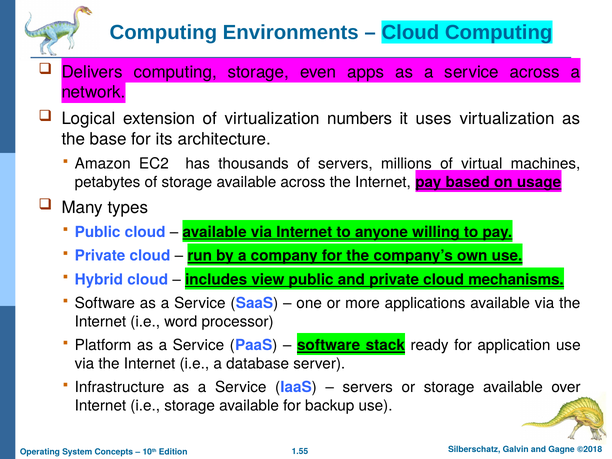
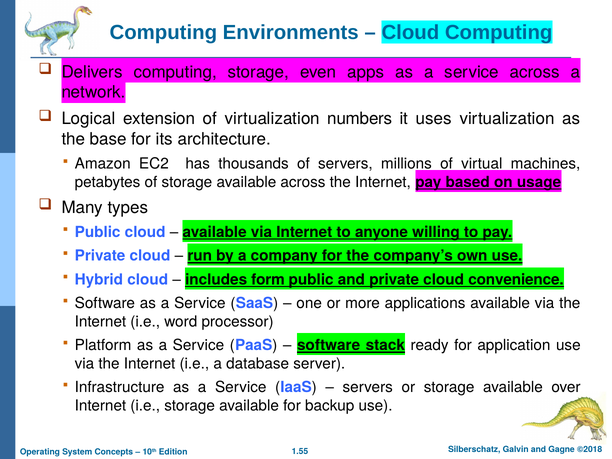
view: view -> form (268, 280)
mechanisms: mechanisms -> convenience (516, 280)
